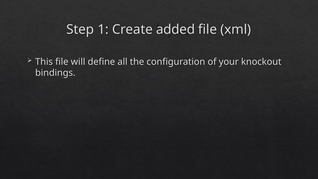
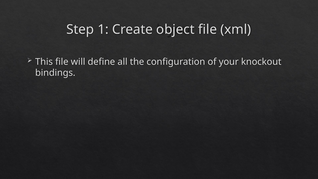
added: added -> object (175, 29)
